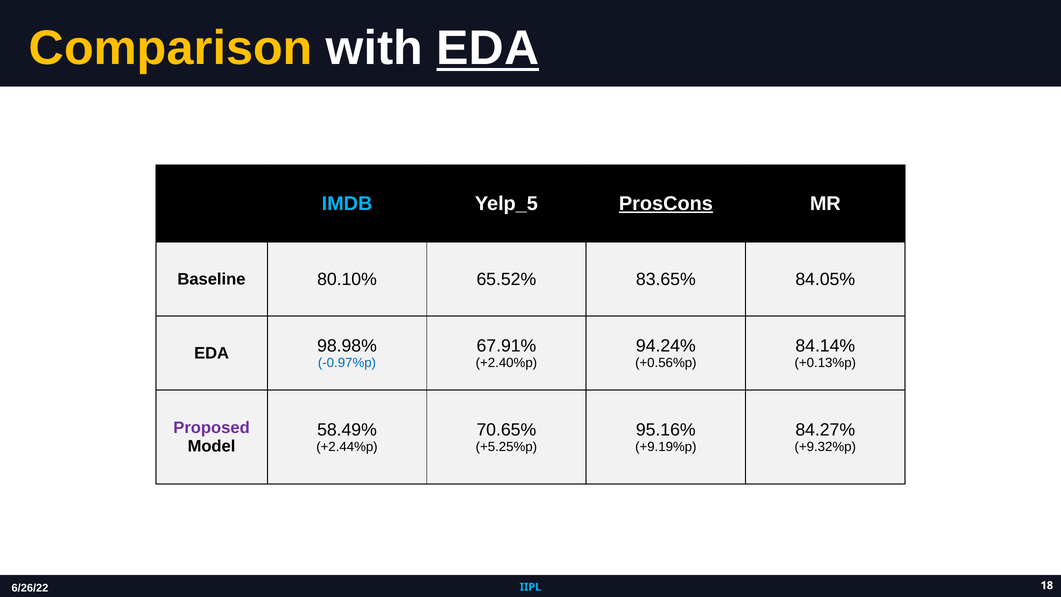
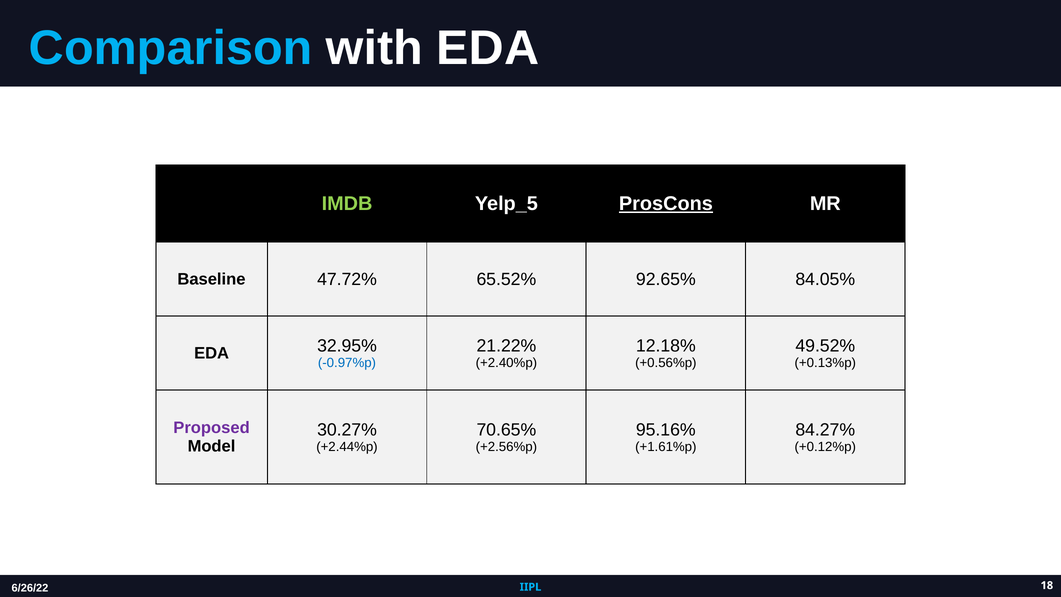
Comparison colour: yellow -> light blue (171, 48)
EDA underline: present -> none (488, 48)
IMDB colour: light blue -> light green (347, 204)
80.10%: 80.10% -> 47.72% (347, 279)
83.65%: 83.65% -> 92.65% (666, 279)
67.91%: 67.91% -> 21.22% (506, 346)
94.24%: 94.24% -> 12.18% (666, 346)
84.14%: 84.14% -> 49.52% (825, 346)
98.98%: 98.98% -> 32.95% (347, 346)
58.49%: 58.49% -> 30.27% (347, 430)
+5.25%p: +5.25%p -> +2.56%p (506, 447)
+9.19%p: +9.19%p -> +1.61%p (666, 447)
+9.32%p: +9.32%p -> +0.12%p (825, 447)
